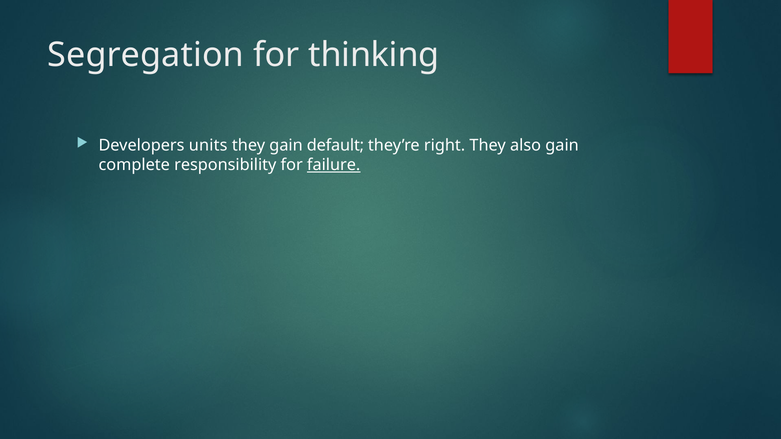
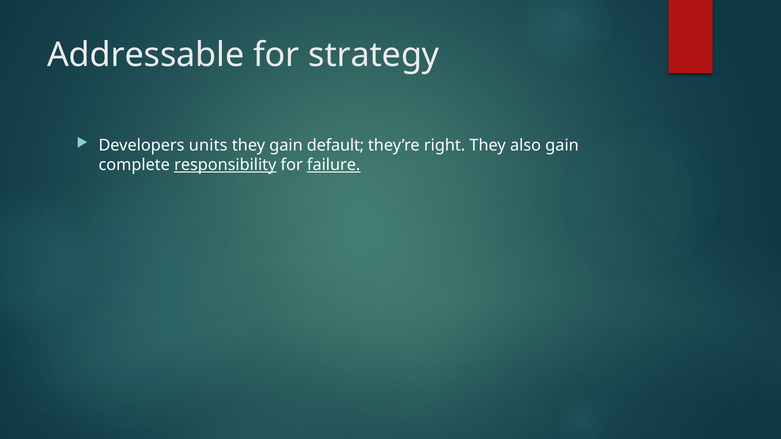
Segregation: Segregation -> Addressable (146, 55)
thinking: thinking -> strategy (374, 55)
responsibility underline: none -> present (225, 165)
